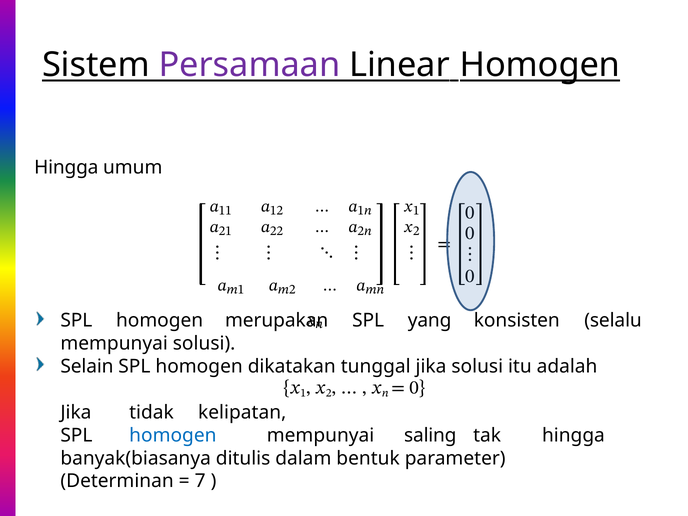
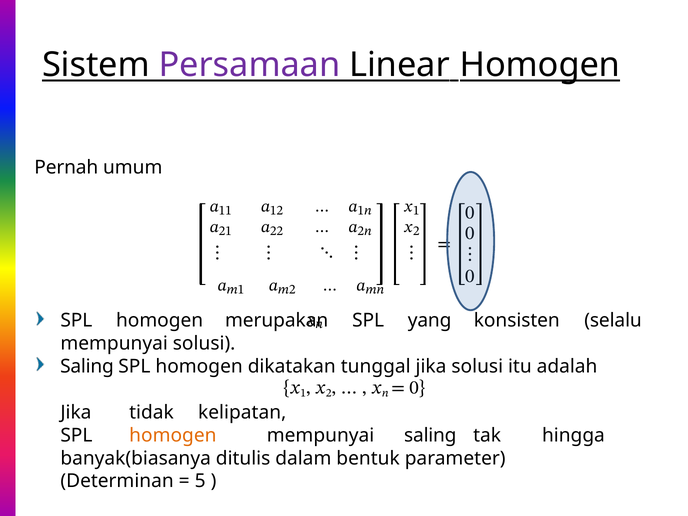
Hingga: Hingga -> Pernah (66, 167)
Selain: Selain -> Saling (87, 366)
homogen colour: blue -> orange (173, 435)
7: 7 -> 5 (200, 481)
